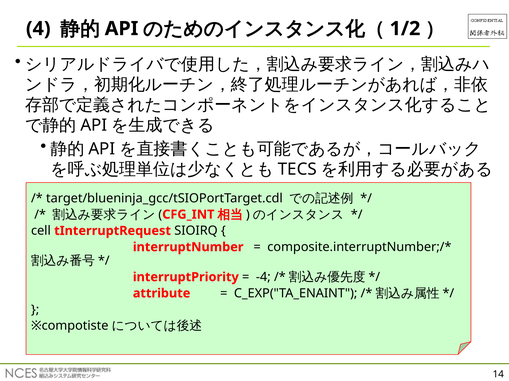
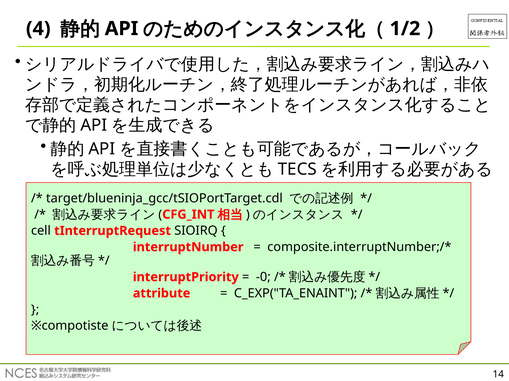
-4: -4 -> -0 (263, 278)
